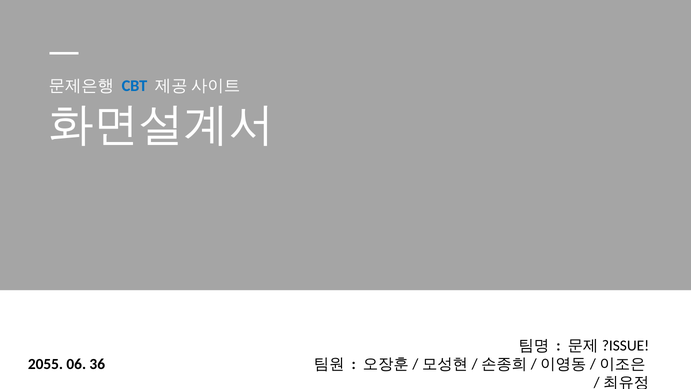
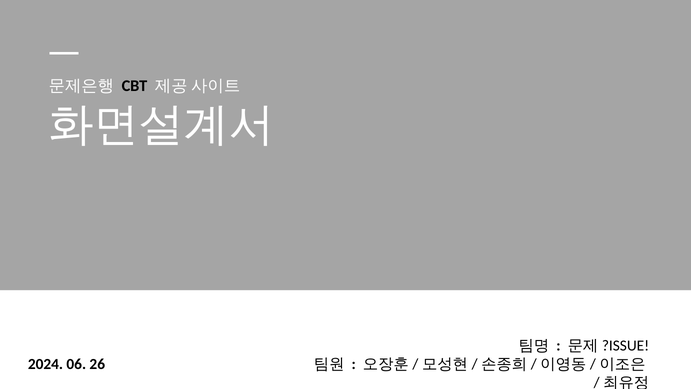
CBT colour: blue -> black (134, 86)
2055: 2055 -> 2024 (46, 364)
36: 36 -> 26 (97, 364)
